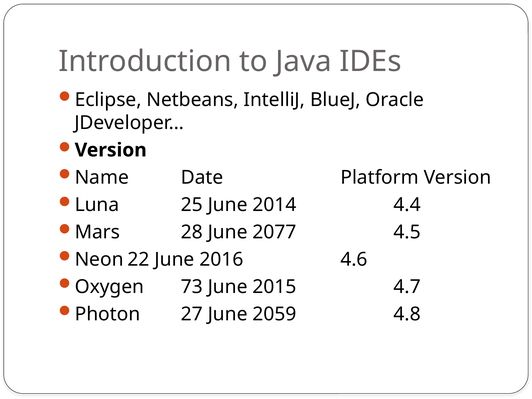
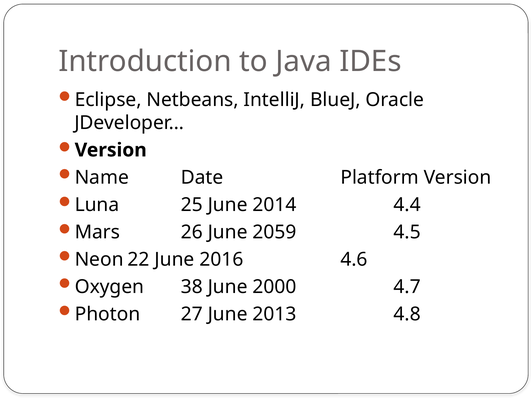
28: 28 -> 26 (192, 232)
2077: 2077 -> 2059 (275, 232)
73: 73 -> 38 (192, 287)
2015: 2015 -> 2000 (275, 287)
2059: 2059 -> 2013 (275, 314)
